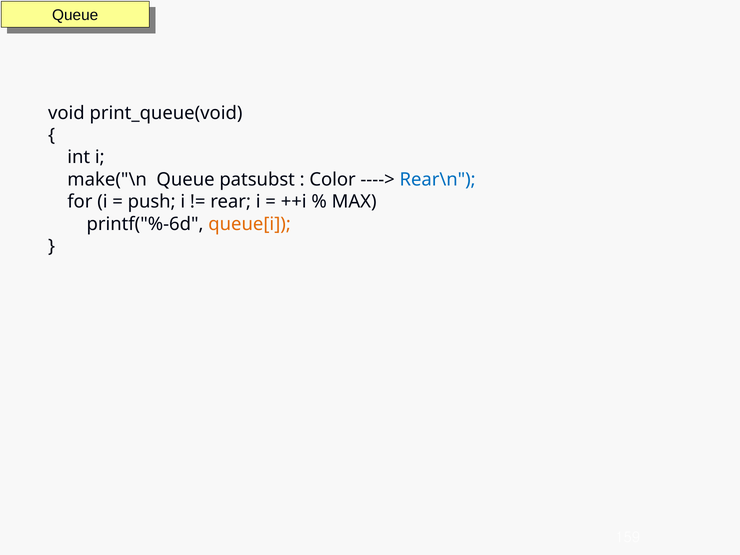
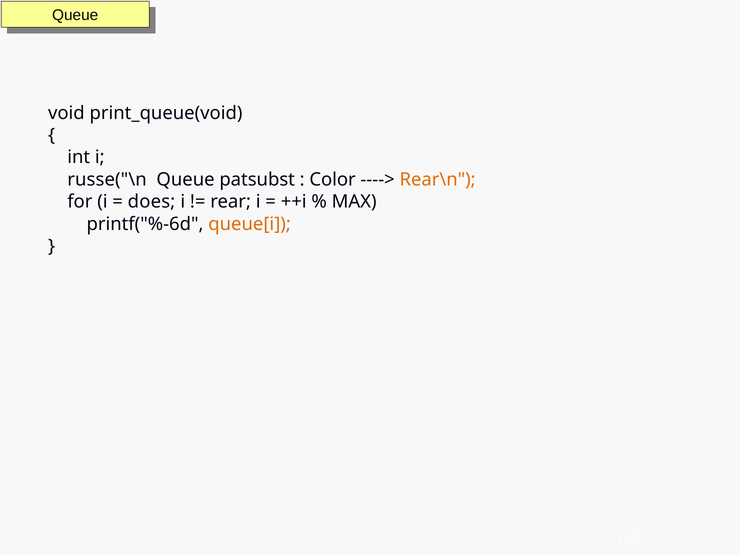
make("\n: make("\n -> russe("\n (107, 180)
Rear\n colour: blue -> orange (438, 180)
push: push -> does (152, 202)
